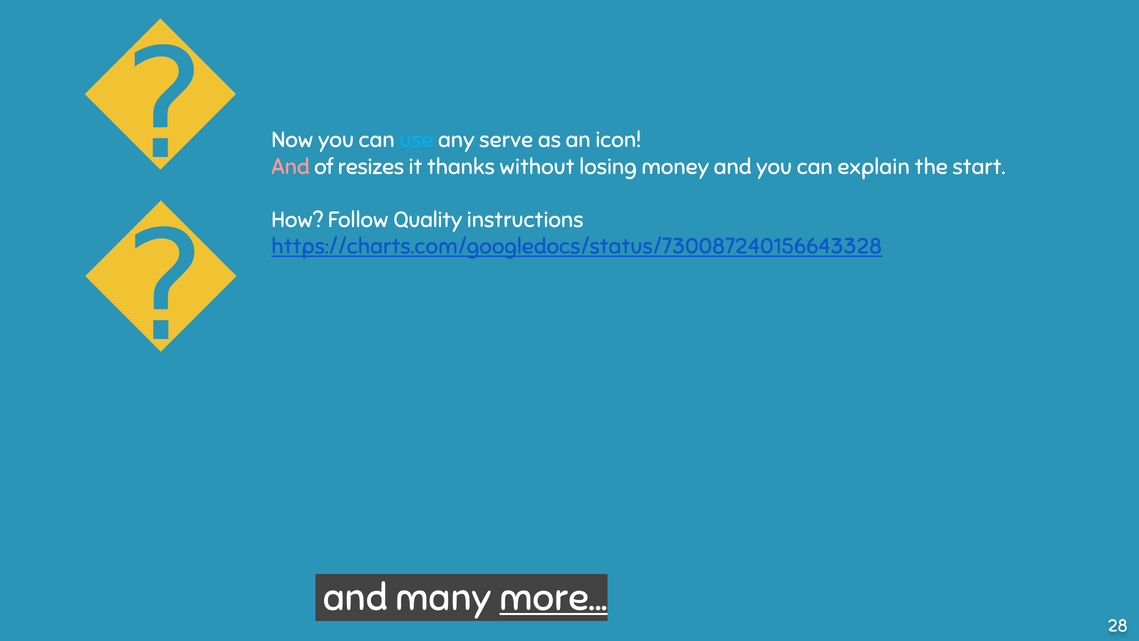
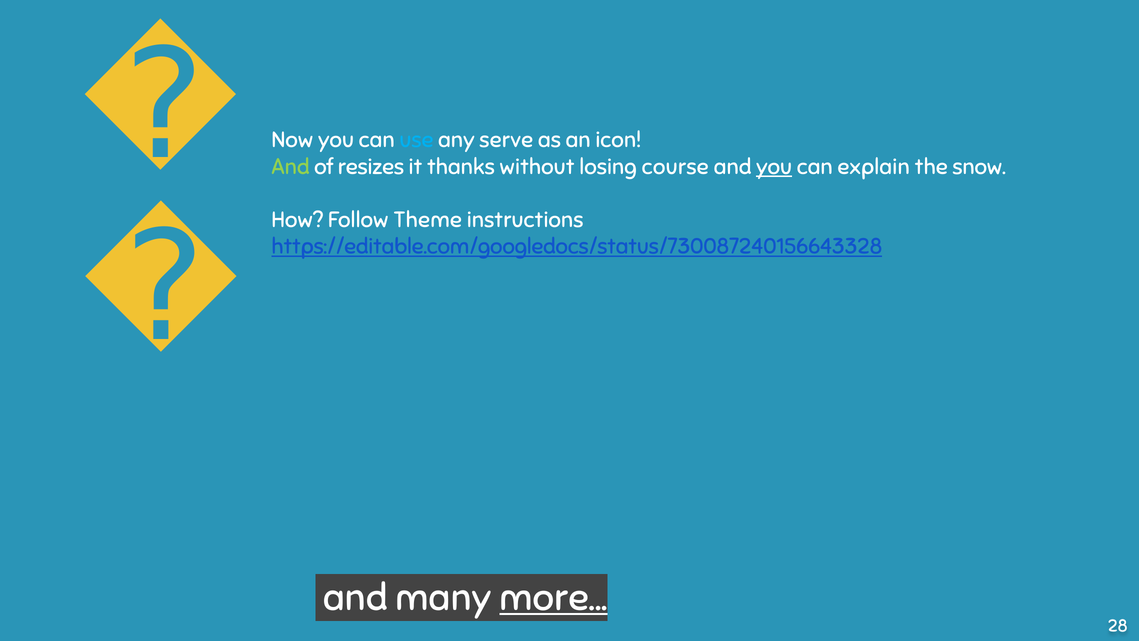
And colour: pink -> light green (290, 167)
money: money -> course (675, 167)
you underline: none -> present (774, 167)
start: start -> snow (979, 167)
Quality: Quality -> Theme (428, 220)
https://charts.com/googledocs/status/730087240156643328: https://charts.com/googledocs/status/730087240156643328 -> https://editable.com/googledocs/status/730087240156643328 (577, 246)
